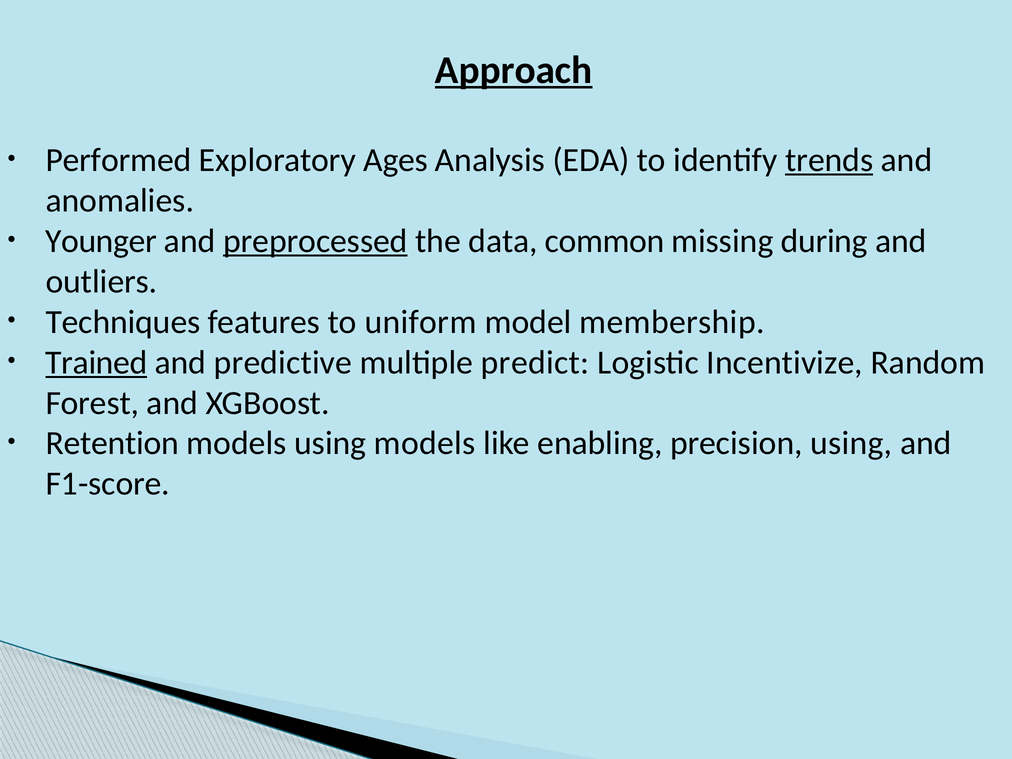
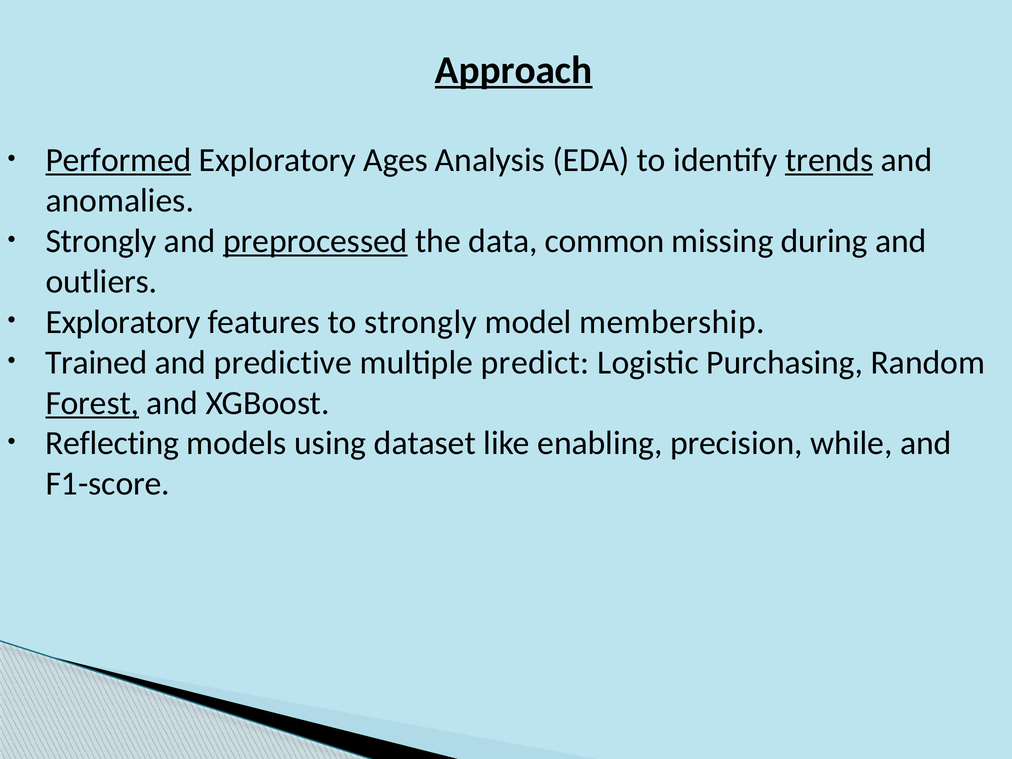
Performed underline: none -> present (118, 160)
Younger: Younger -> Strongly (101, 241)
Techniques: Techniques -> Exploratory (123, 322)
to uniform: uniform -> strongly (421, 322)
Trained underline: present -> none (96, 362)
Incentivize: Incentivize -> Purchasing (785, 362)
Forest underline: none -> present (92, 403)
Retention: Retention -> Reflecting (112, 443)
using models: models -> dataset (425, 443)
precision using: using -> while (851, 443)
